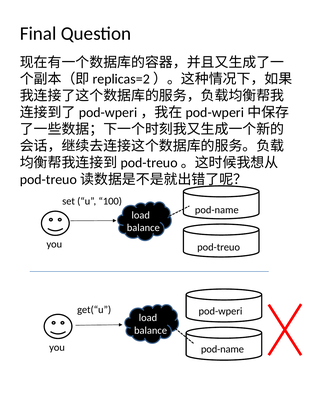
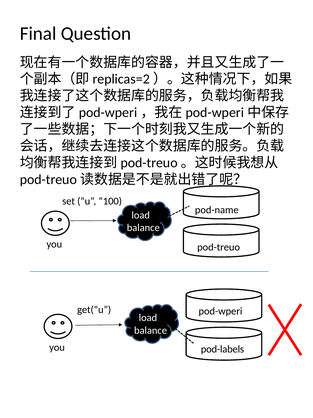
pod-name: pod-name -> pod-labels (222, 349)
